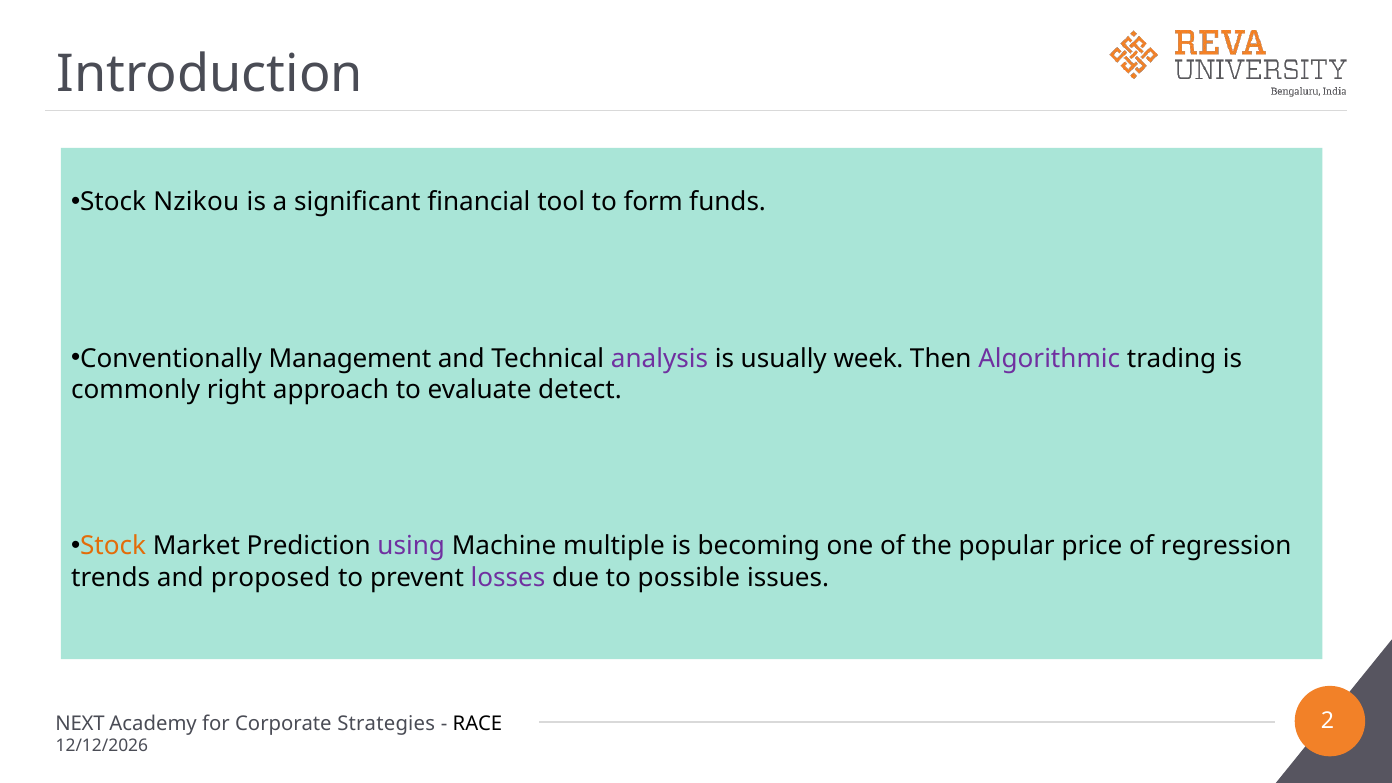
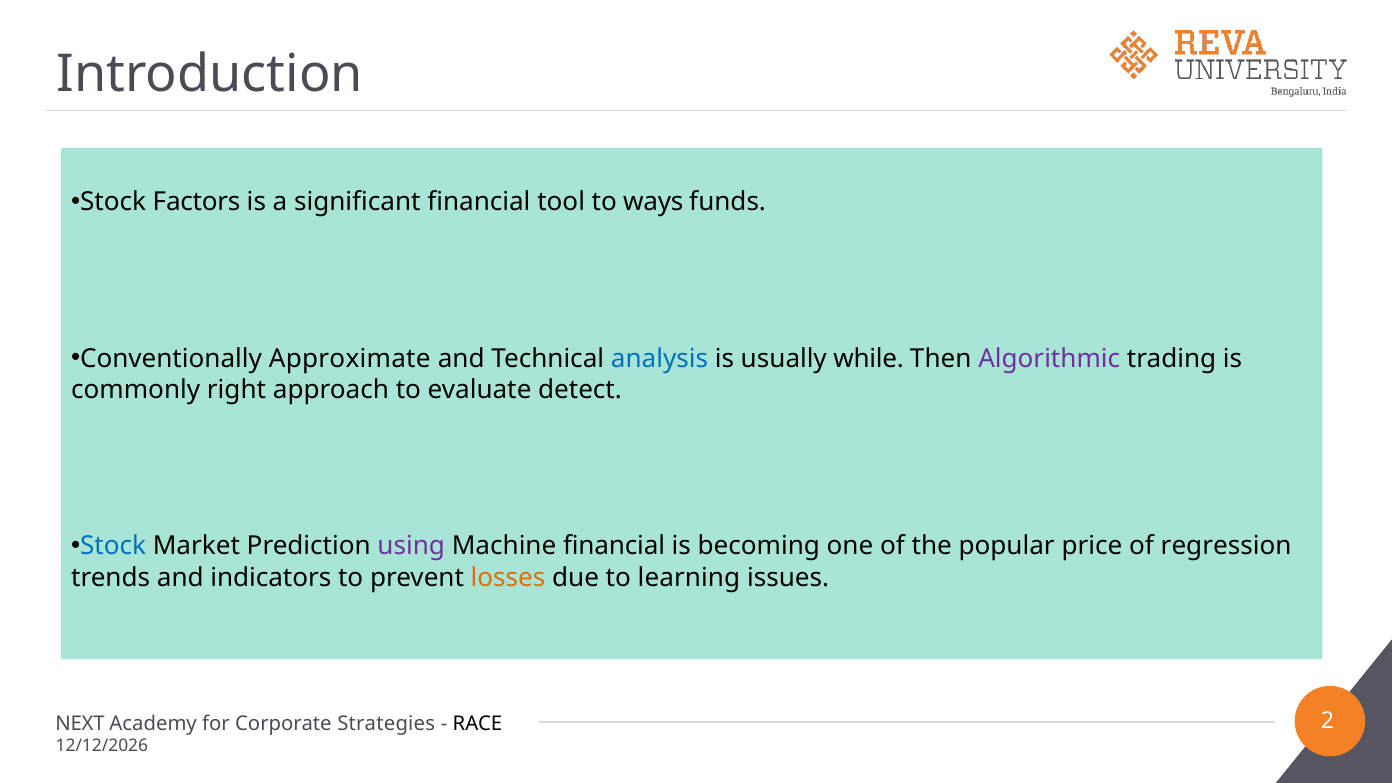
Nzikou: Nzikou -> Factors (197, 202)
form: form -> ways (653, 202)
Management: Management -> Approximate (350, 358)
analysis colour: purple -> blue (659, 358)
week: week -> while (869, 358)
Stock colour: orange -> blue (113, 546)
Machine multiple: multiple -> financial (614, 546)
proposed: proposed -> indicators (271, 578)
losses colour: purple -> orange (508, 578)
possible: possible -> learning (689, 578)
